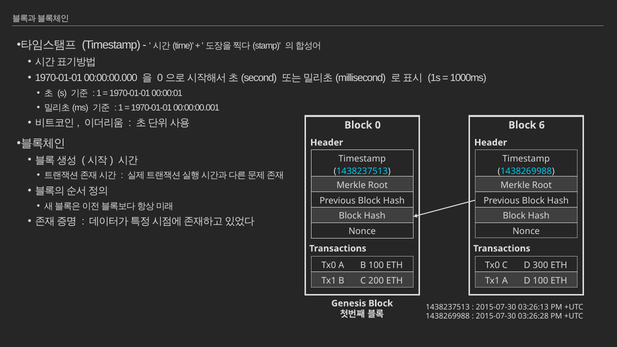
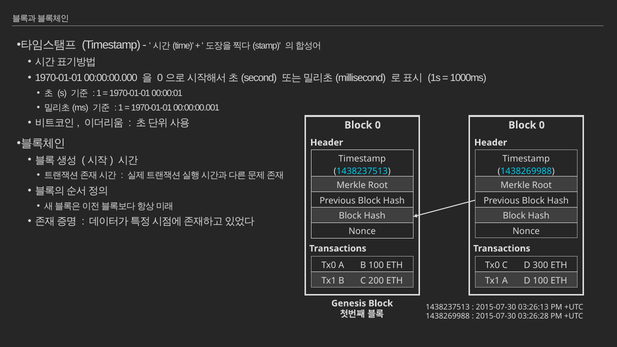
6: 6 -> 0 (542, 125)
